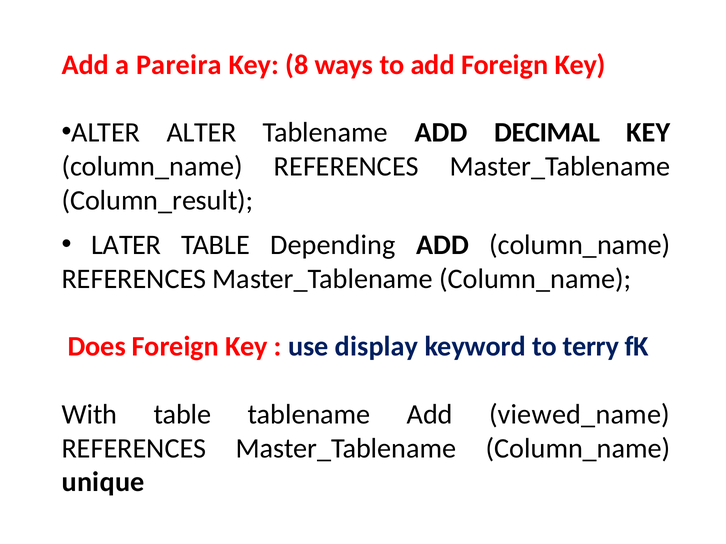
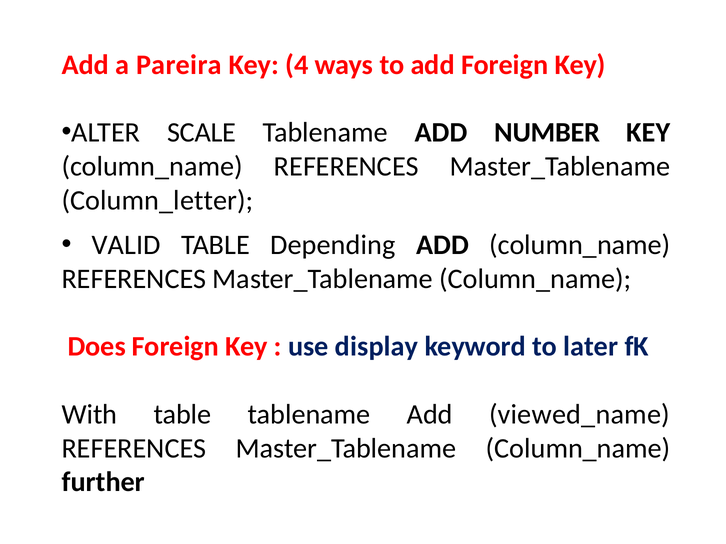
8: 8 -> 4 (297, 65)
ALTER ALTER: ALTER -> SCALE (202, 133)
DECIMAL: DECIMAL -> NUMBER (547, 133)
Column_result: Column_result -> Column_letter (157, 200)
LATER: LATER -> VALID (126, 245)
terry: terry -> later (591, 347)
unique: unique -> further (103, 483)
